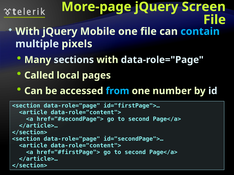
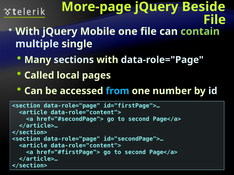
Screen: Screen -> Beside (204, 7)
contain colour: light blue -> light green (200, 32)
pixels: pixels -> single (77, 44)
